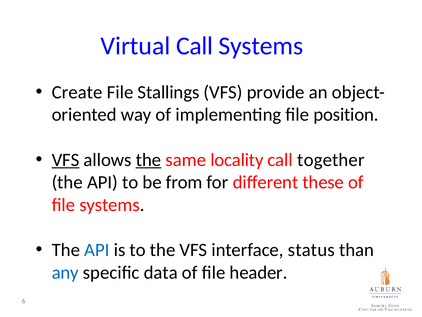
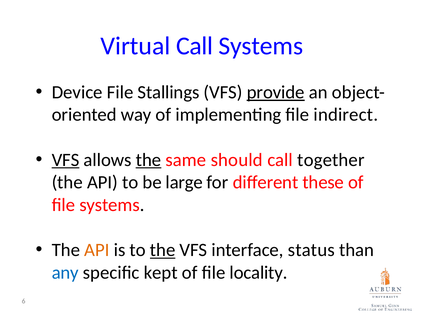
Create: Create -> Device (77, 92)
provide underline: none -> present (276, 92)
position: position -> indirect (346, 115)
locality: locality -> should (237, 160)
from: from -> large (184, 182)
API colour: blue -> orange (97, 250)
the underline: none -> present (163, 250)
data: data -> kept (161, 272)
header: header -> locality (259, 272)
